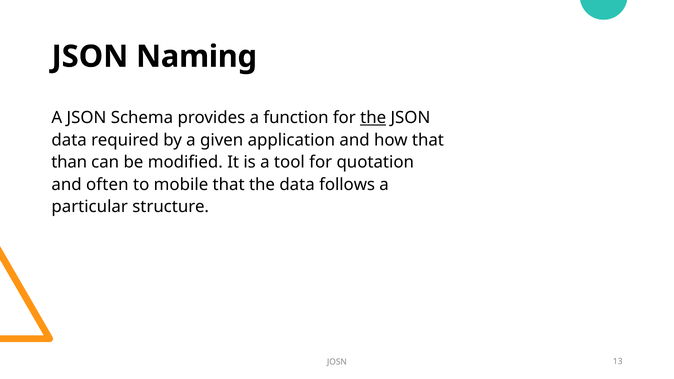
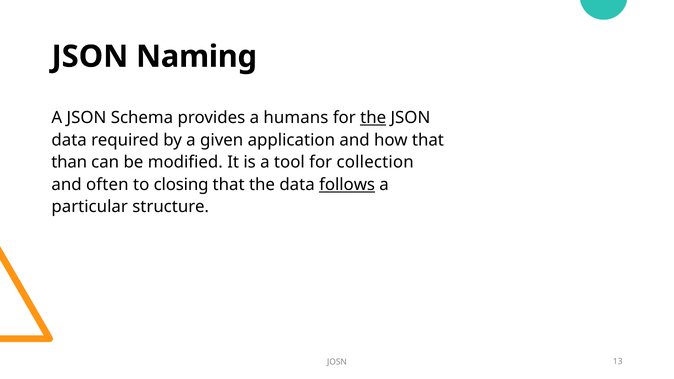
function: function -> humans (296, 118)
quotation: quotation -> collection (375, 162)
mobile: mobile -> closing (181, 185)
follows underline: none -> present (347, 185)
